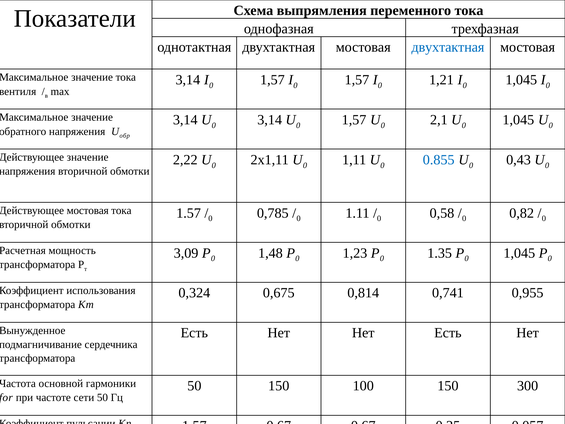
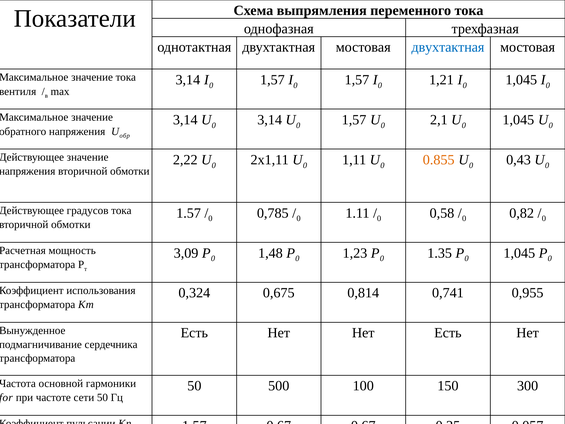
0.855 colour: blue -> orange (439, 160)
мостовая: мостовая -> градусов (88, 210)
50 150: 150 -> 500 (279, 386)
